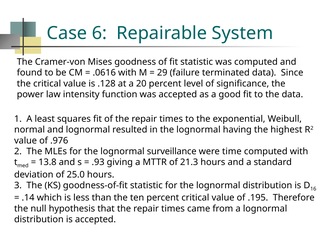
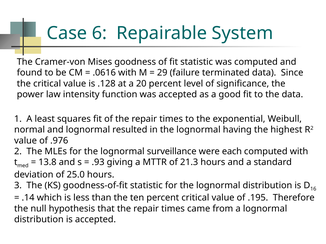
time: time -> each (232, 152)
